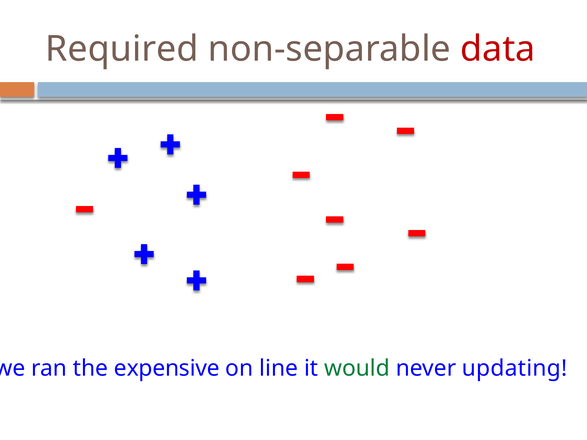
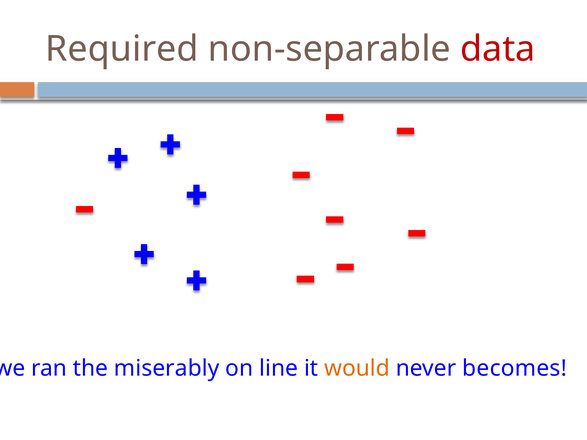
expensive: expensive -> miserably (167, 369)
would colour: green -> orange (357, 369)
updating: updating -> becomes (515, 369)
